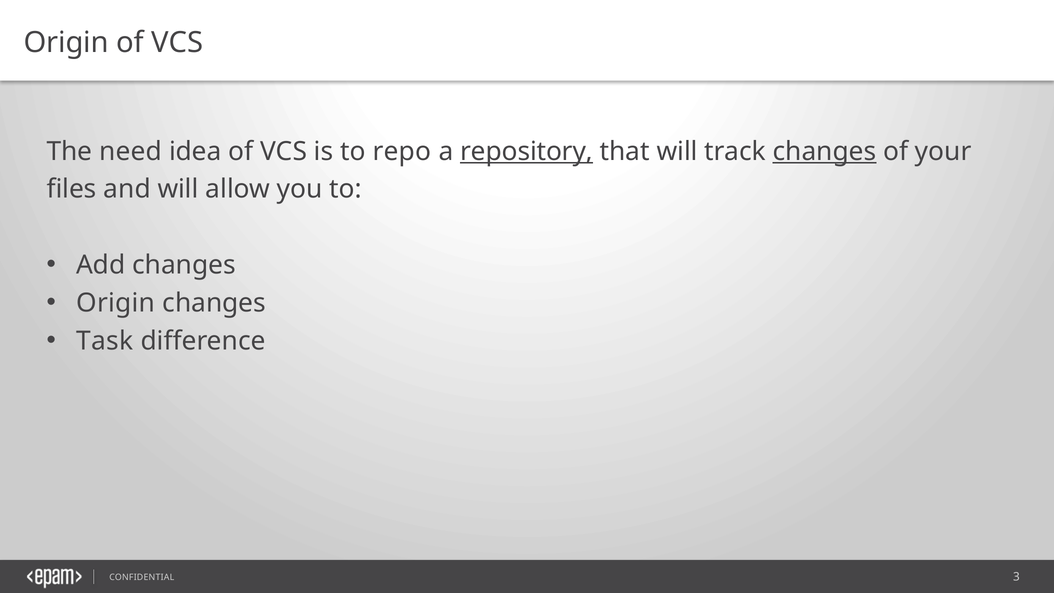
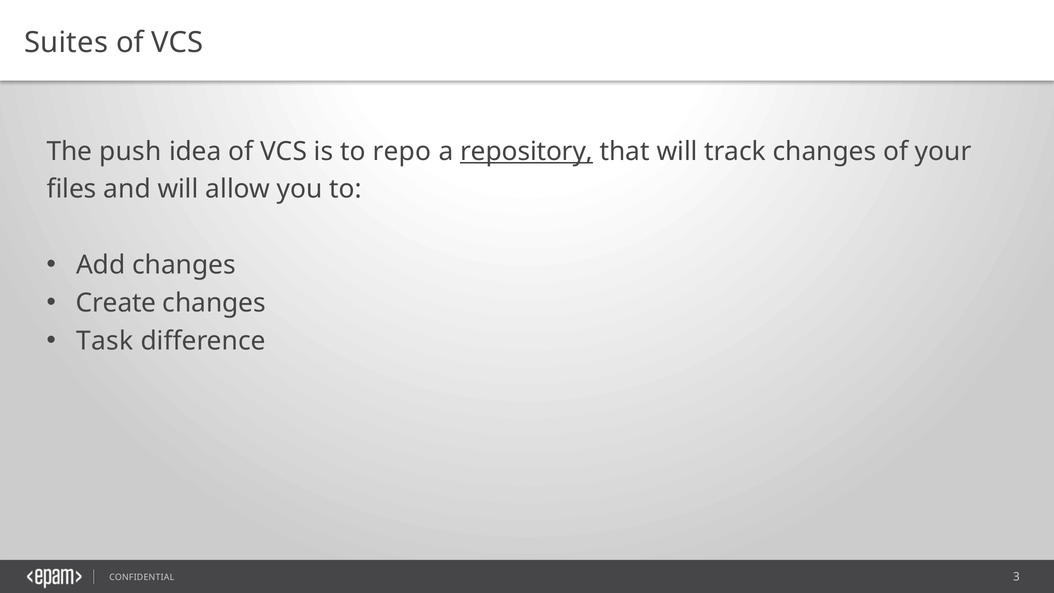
Origin: Origin -> Suites (66, 42)
need: need -> push (131, 151)
changes underline: present -> none (825, 151)
Origin: Origin -> Create (116, 303)
